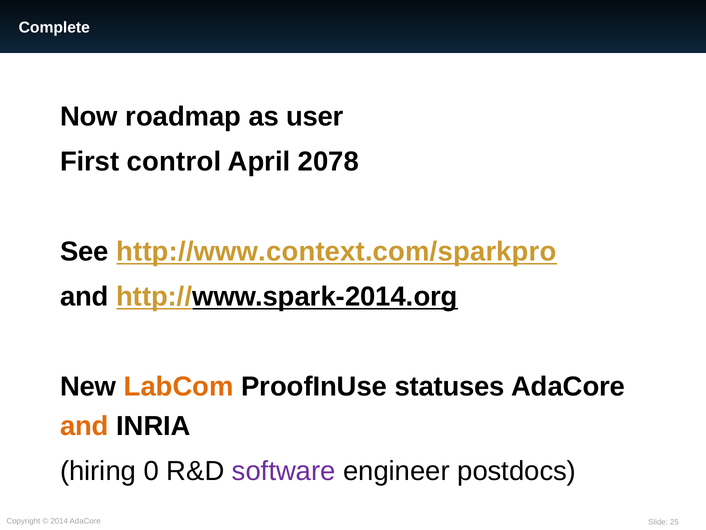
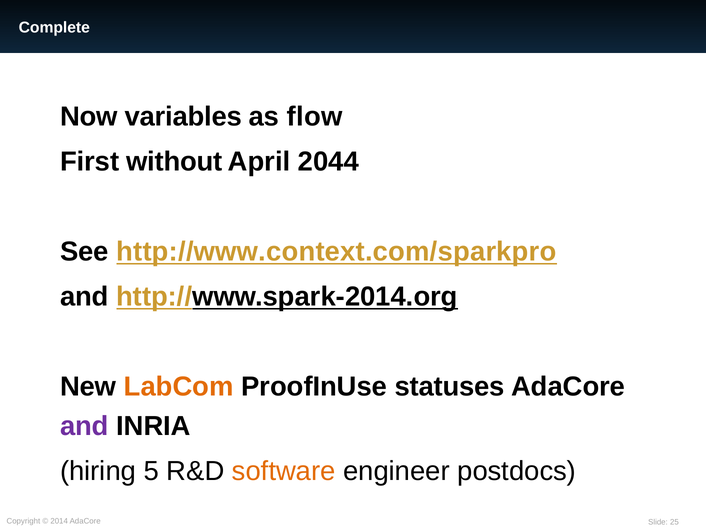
roadmap: roadmap -> variables (183, 117)
user: user -> flow (315, 117)
control: control -> without (174, 162)
2078: 2078 -> 2044 (328, 162)
and colour: orange -> purple (84, 426)
0: 0 -> 5 (151, 471)
software colour: purple -> orange (284, 471)
